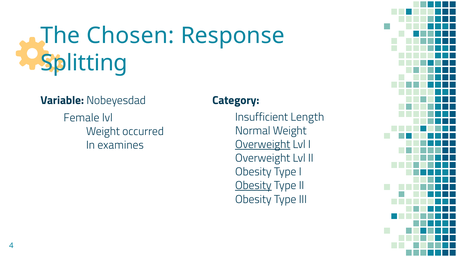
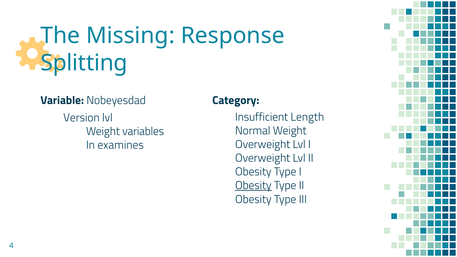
Chosen: Chosen -> Missing (130, 36)
Female: Female -> Version (81, 118)
occurred: occurred -> variables (143, 132)
Overweight underline: present -> none (263, 144)
